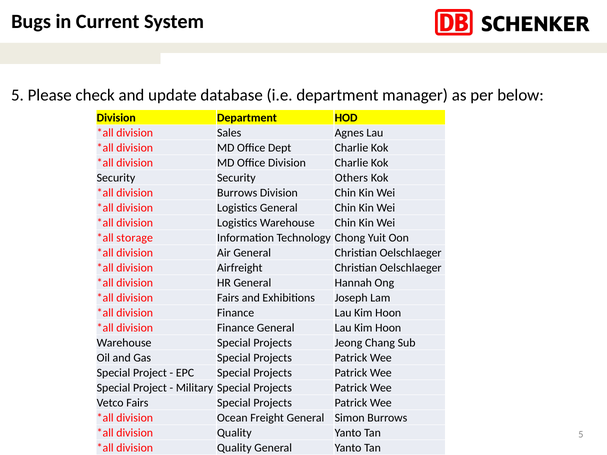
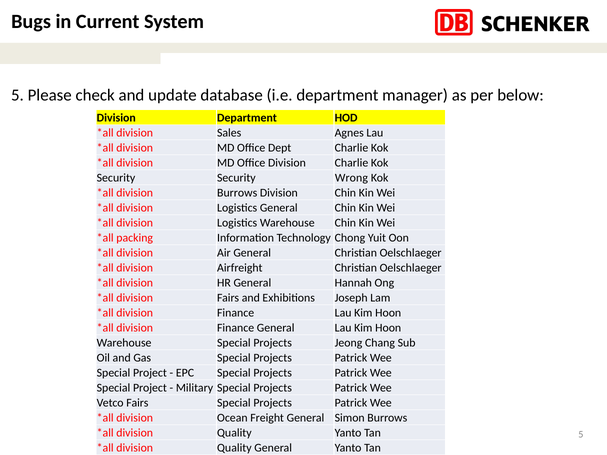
Others: Others -> Wrong (351, 178)
storage: storage -> packing (135, 238)
